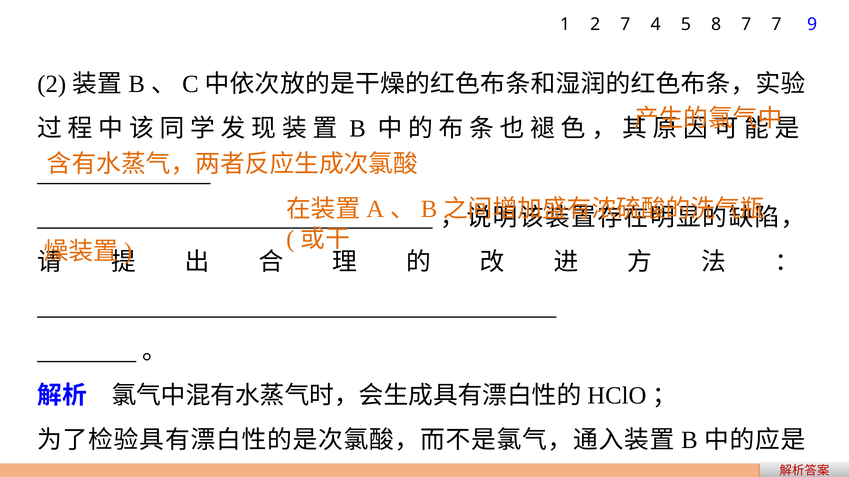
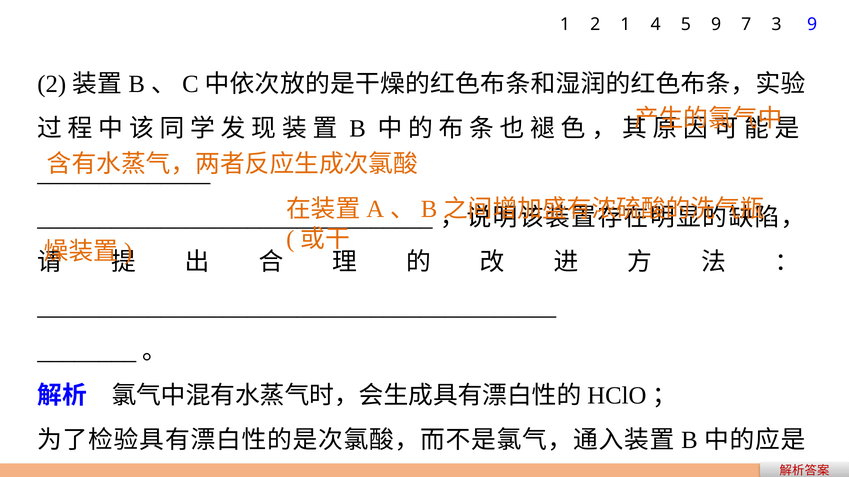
2 7: 7 -> 1 (625, 24)
5 8: 8 -> 9 (716, 24)
7 7: 7 -> 3 (777, 24)
